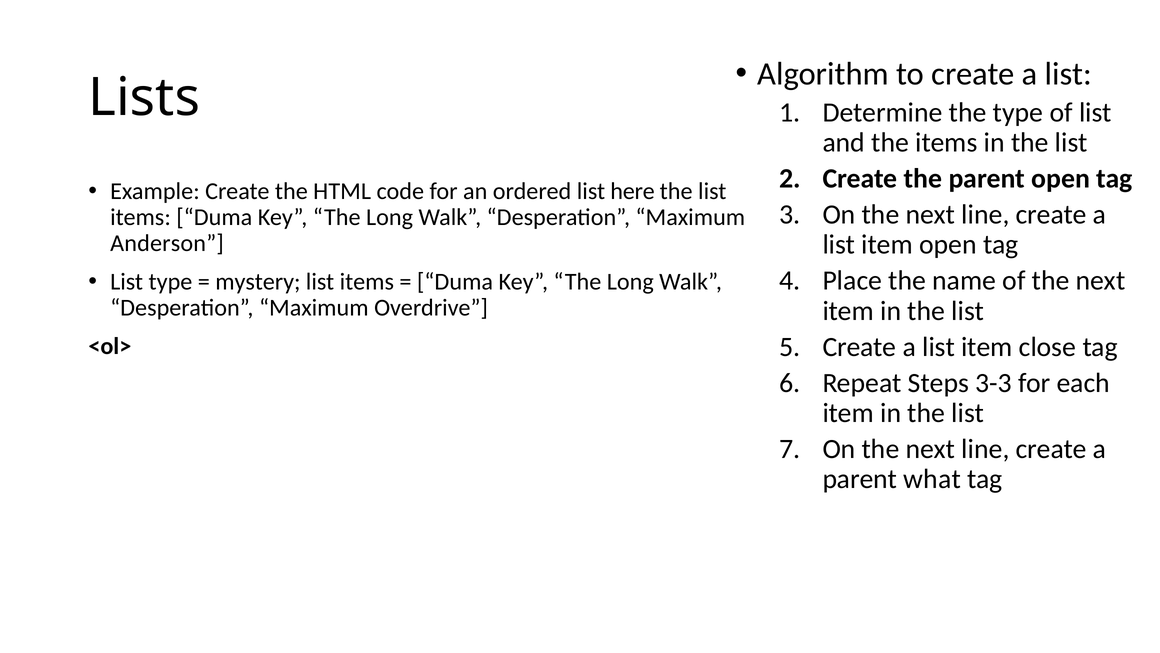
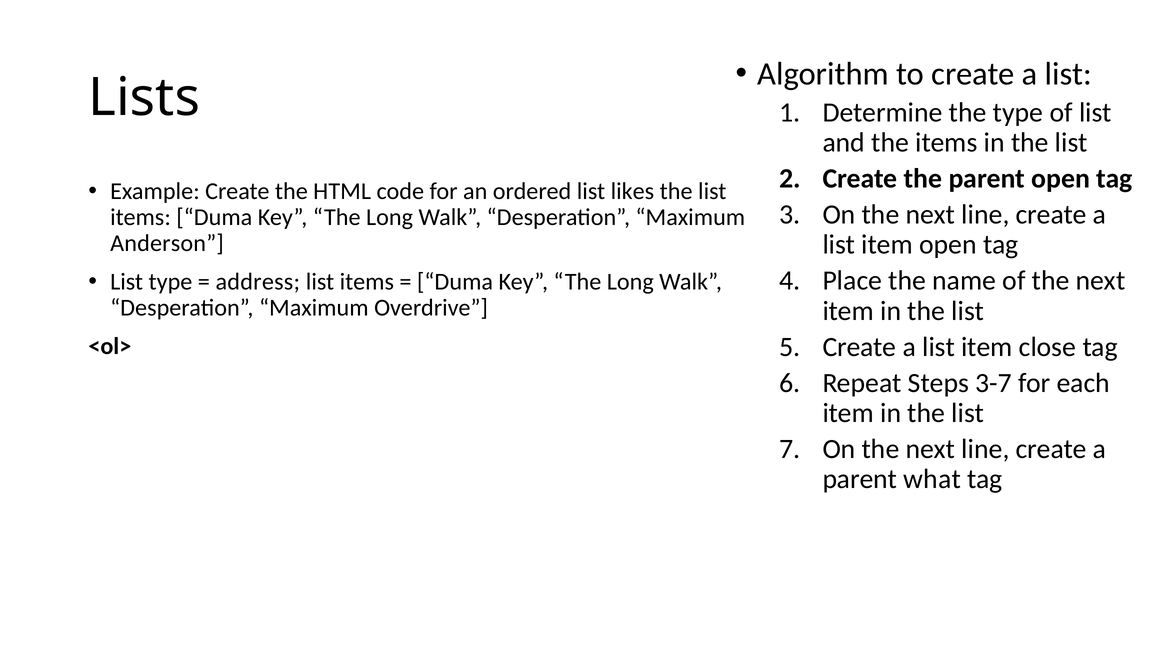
here: here -> likes (632, 191)
mystery: mystery -> address (258, 281)
3-3: 3-3 -> 3-7 (994, 383)
